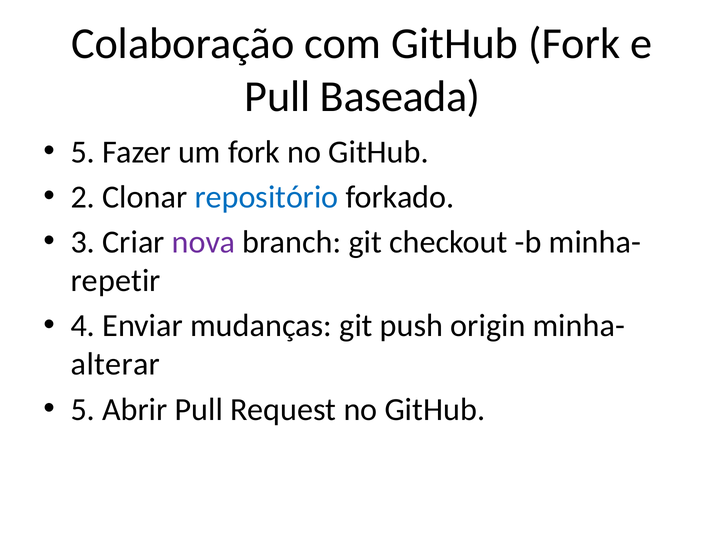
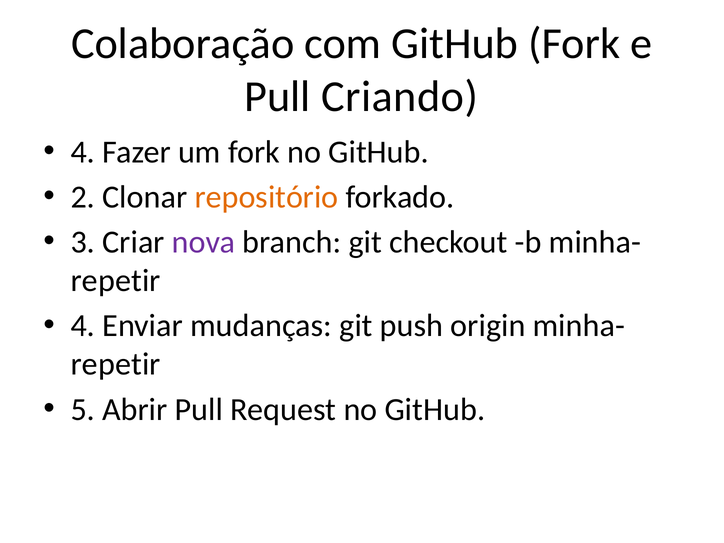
Baseada: Baseada -> Criando (400, 97)
5: 5 -> 4 (83, 152)
repositório colour: blue -> orange (266, 197)
alterar: alterar -> repetir (116, 364)
